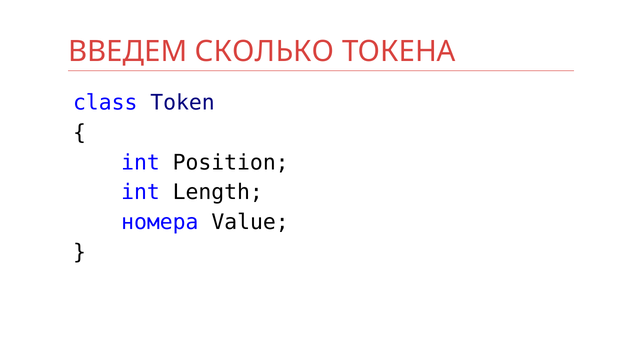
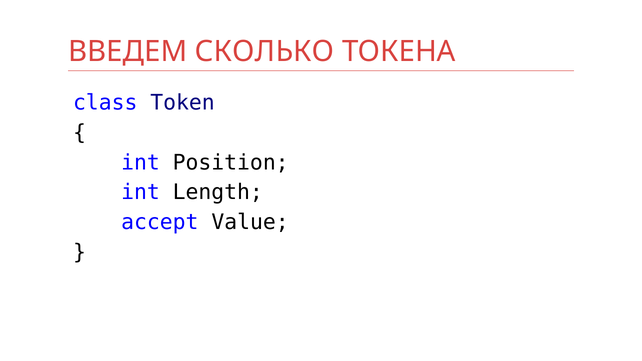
номера: номера -> accept (160, 222)
